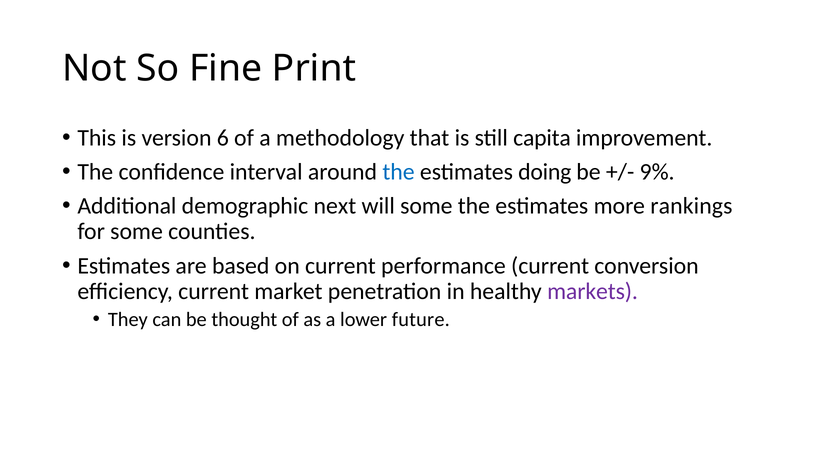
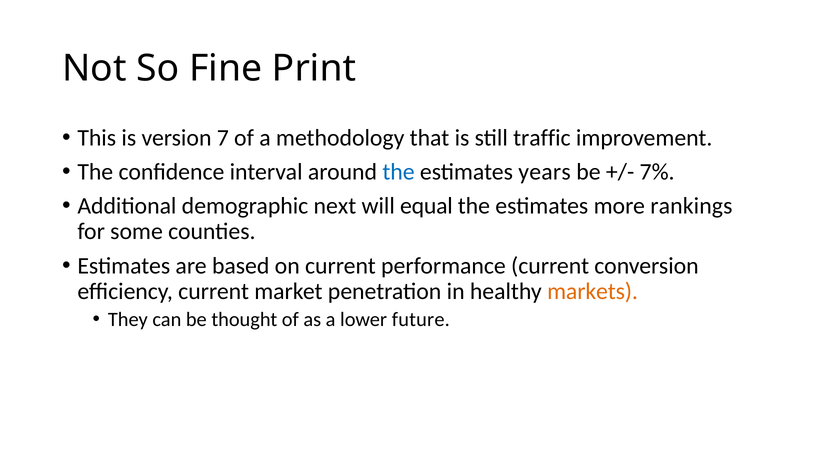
6: 6 -> 7 (223, 138)
capita: capita -> traffic (542, 138)
doing: doing -> years (545, 172)
9%: 9% -> 7% (657, 172)
will some: some -> equal (426, 206)
markets colour: purple -> orange (593, 292)
